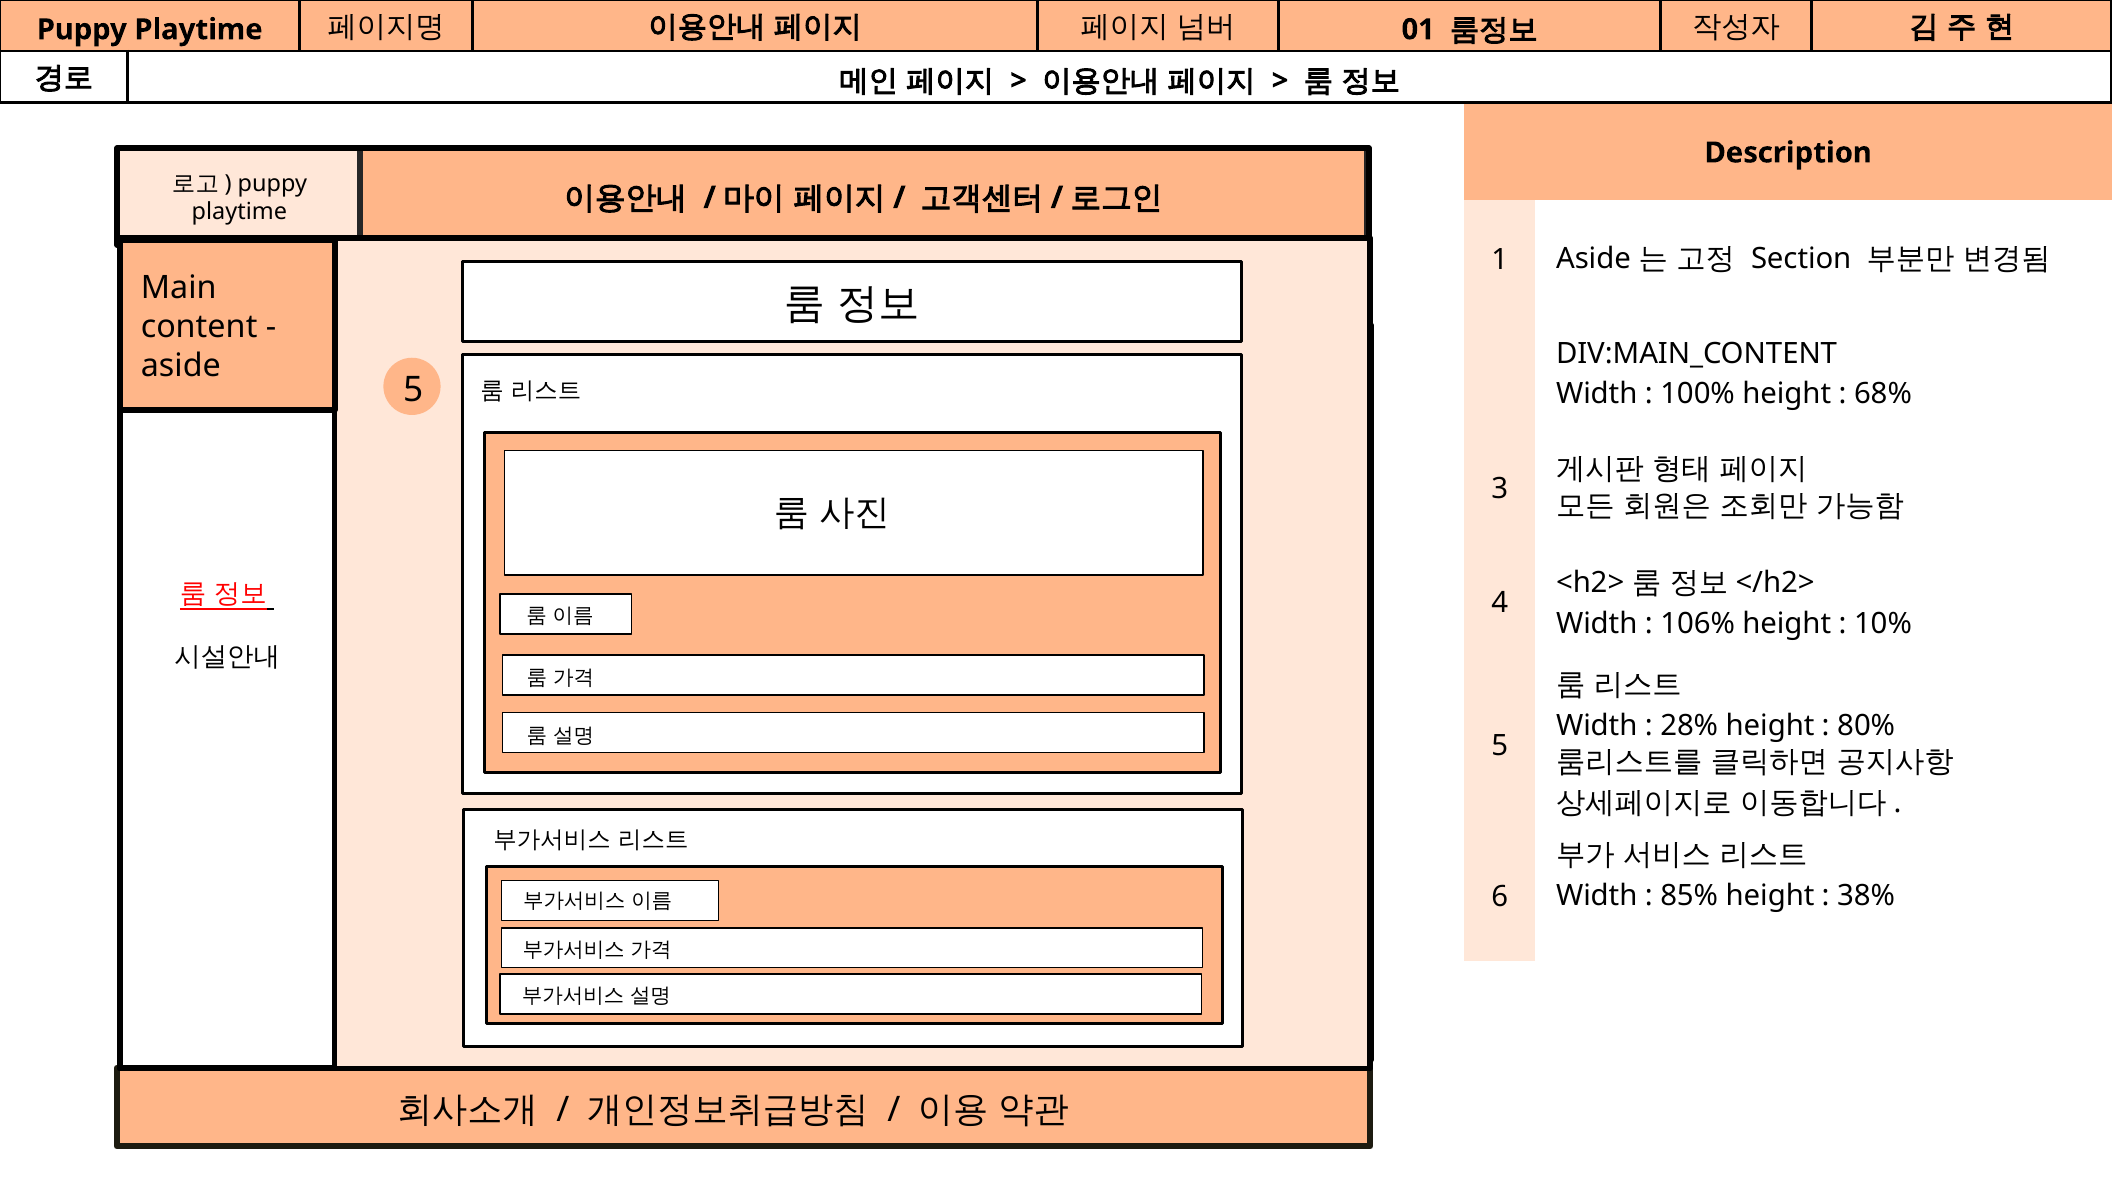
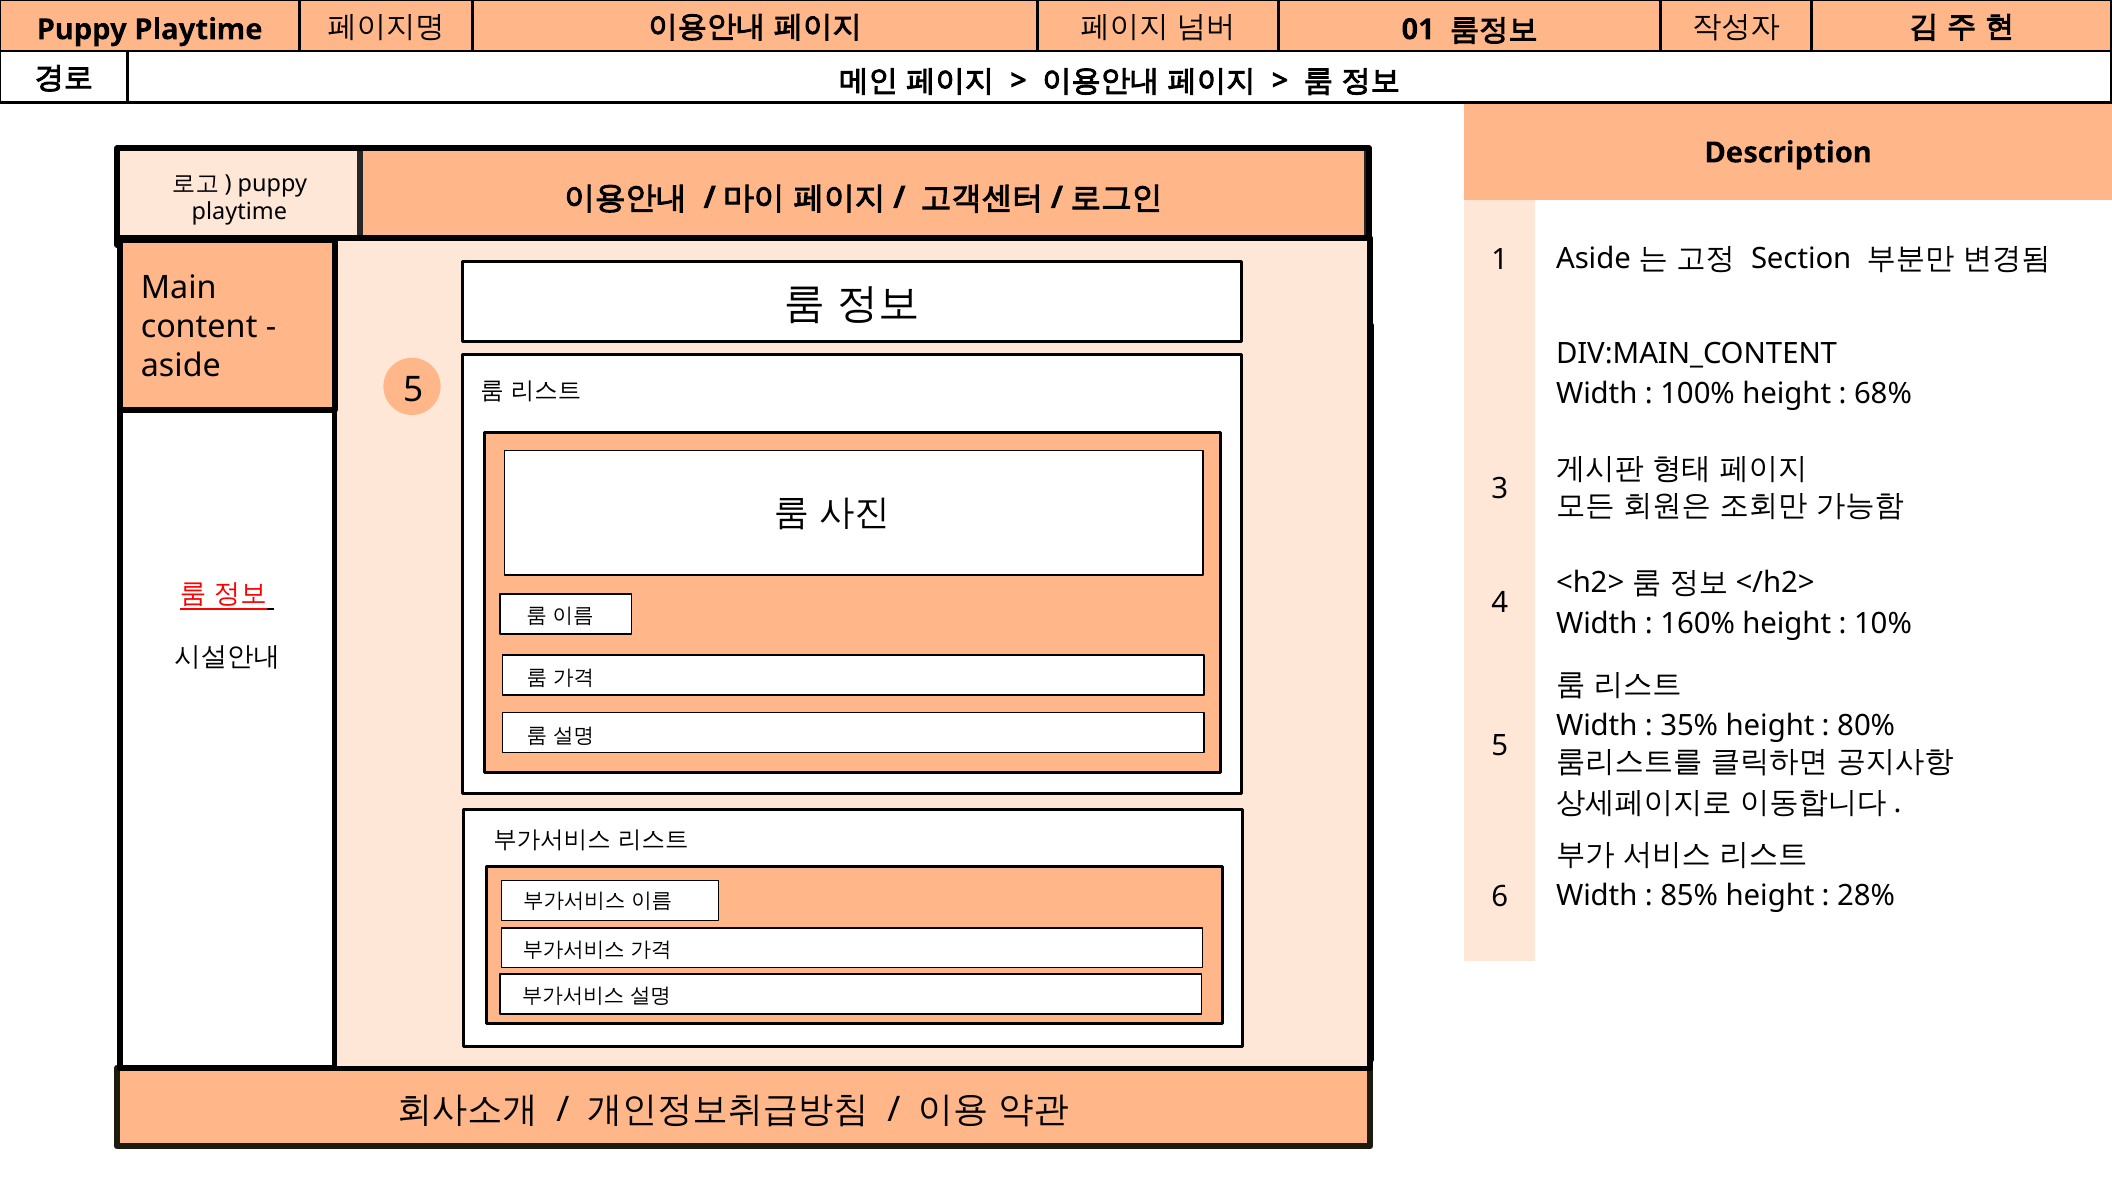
106%: 106% -> 160% (1698, 623)
28%: 28% -> 35% (1689, 725)
38%: 38% -> 28% (1866, 895)
